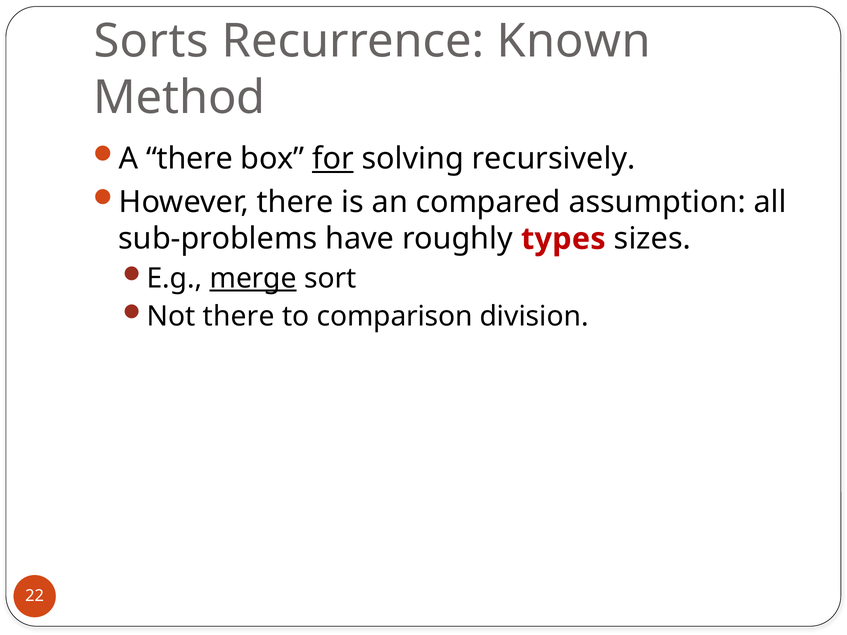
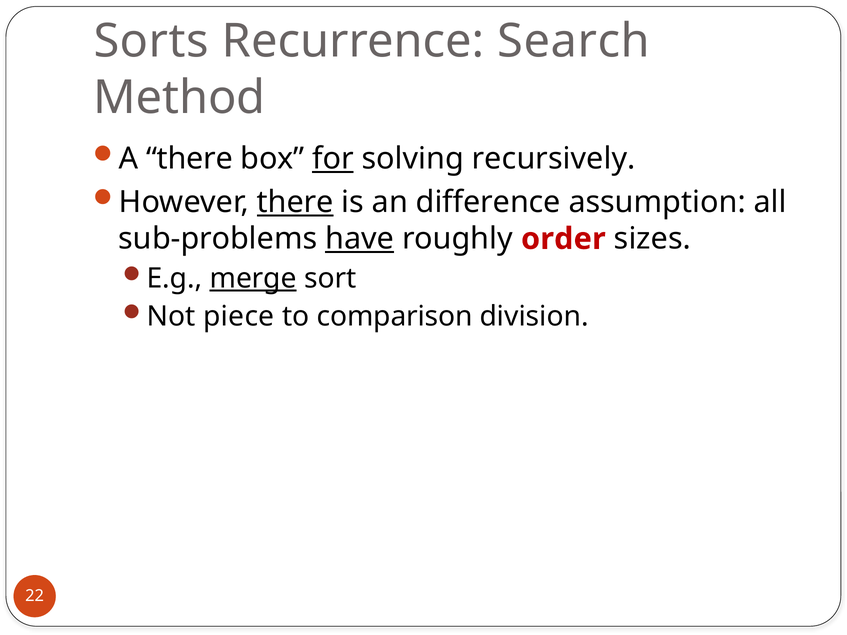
Known: Known -> Search (574, 41)
there underline: none -> present (295, 202)
compared: compared -> difference (488, 202)
have underline: none -> present (360, 239)
types: types -> order (563, 239)
Not there: there -> piece (239, 317)
